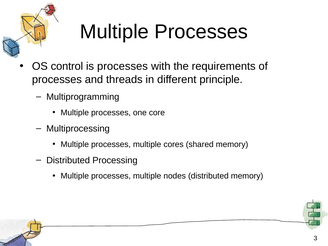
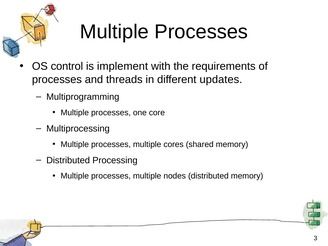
is processes: processes -> implement (122, 66)
principle: principle -> updates (221, 79)
